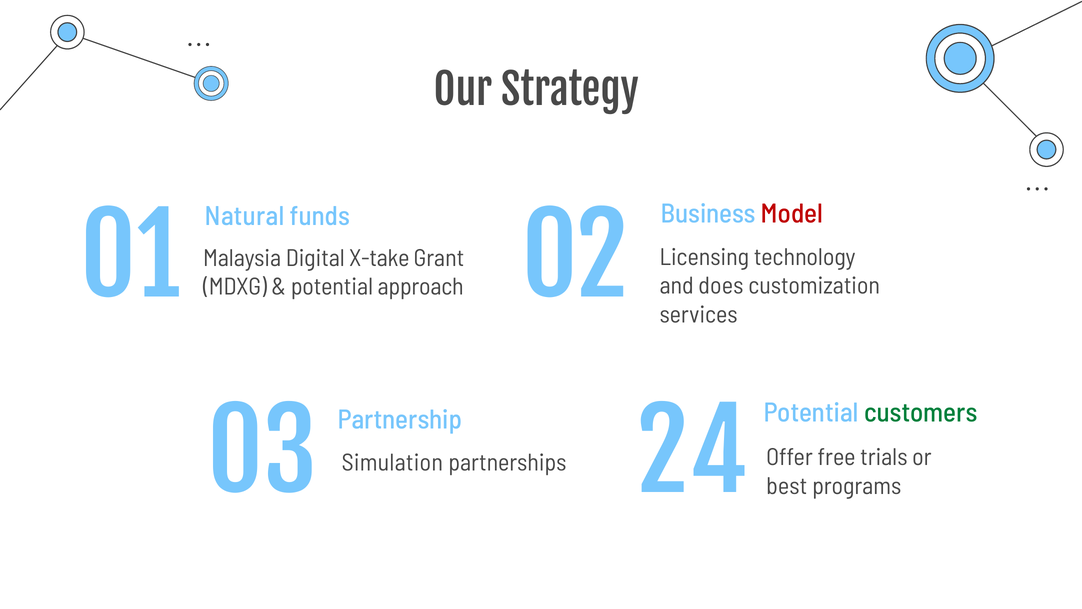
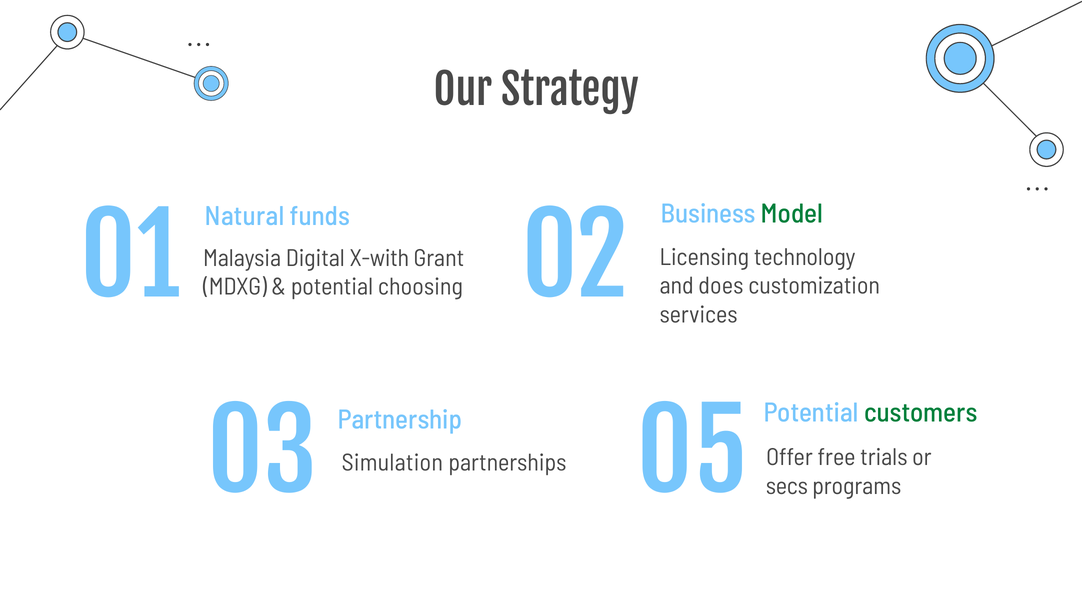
Model colour: red -> green (792, 214)
X-take: X-take -> X-with (379, 258)
approach: approach -> choosing (420, 287)
24: 24 -> 05 (692, 456)
best: best -> secs (787, 486)
